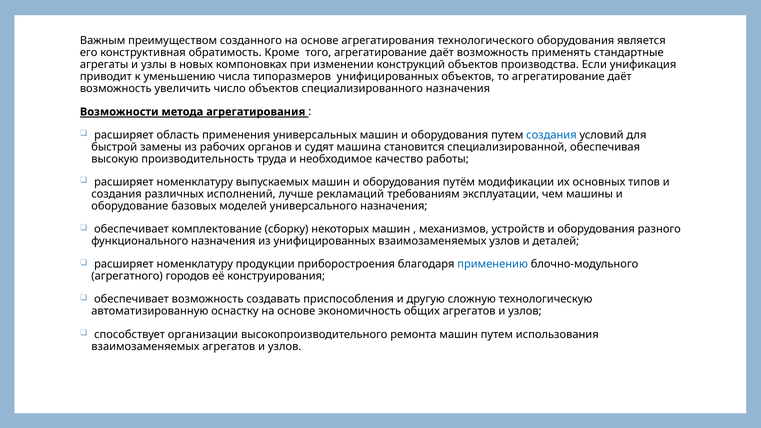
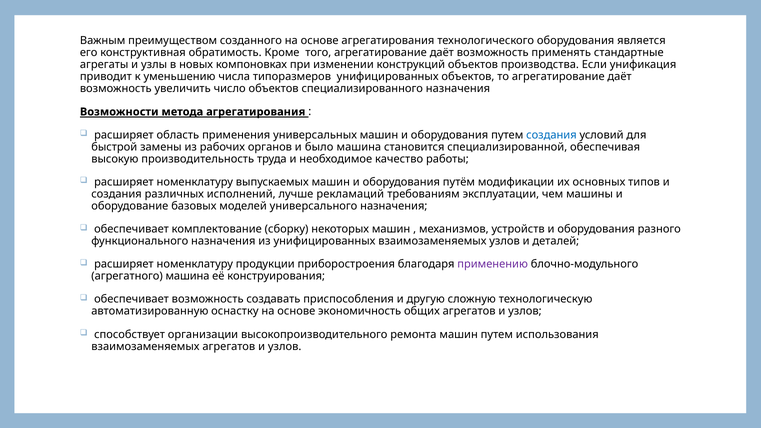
судят: судят -> было (319, 147)
применению colour: blue -> purple (493, 264)
агрегатного городов: городов -> машина (188, 276)
